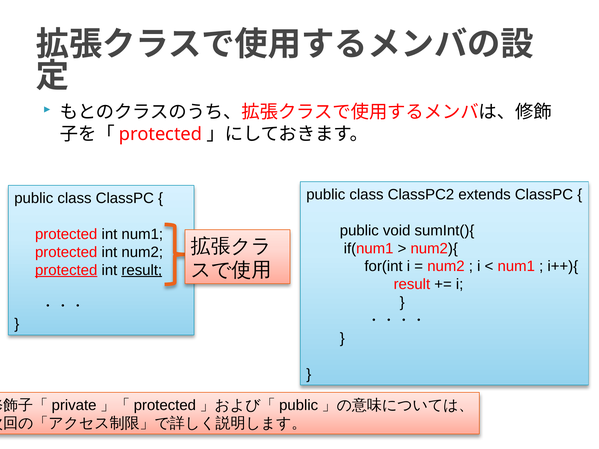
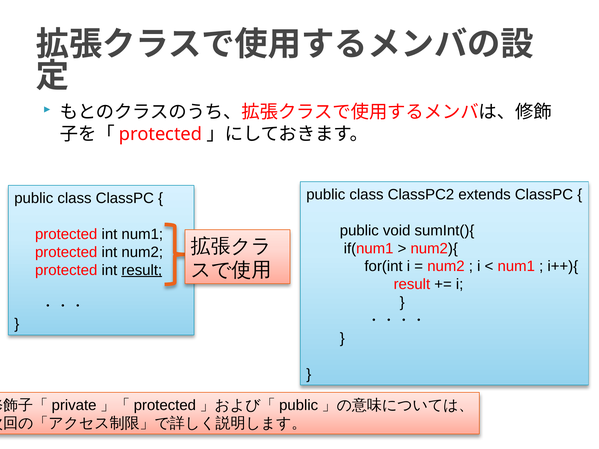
protected underline: present -> none (66, 270)
